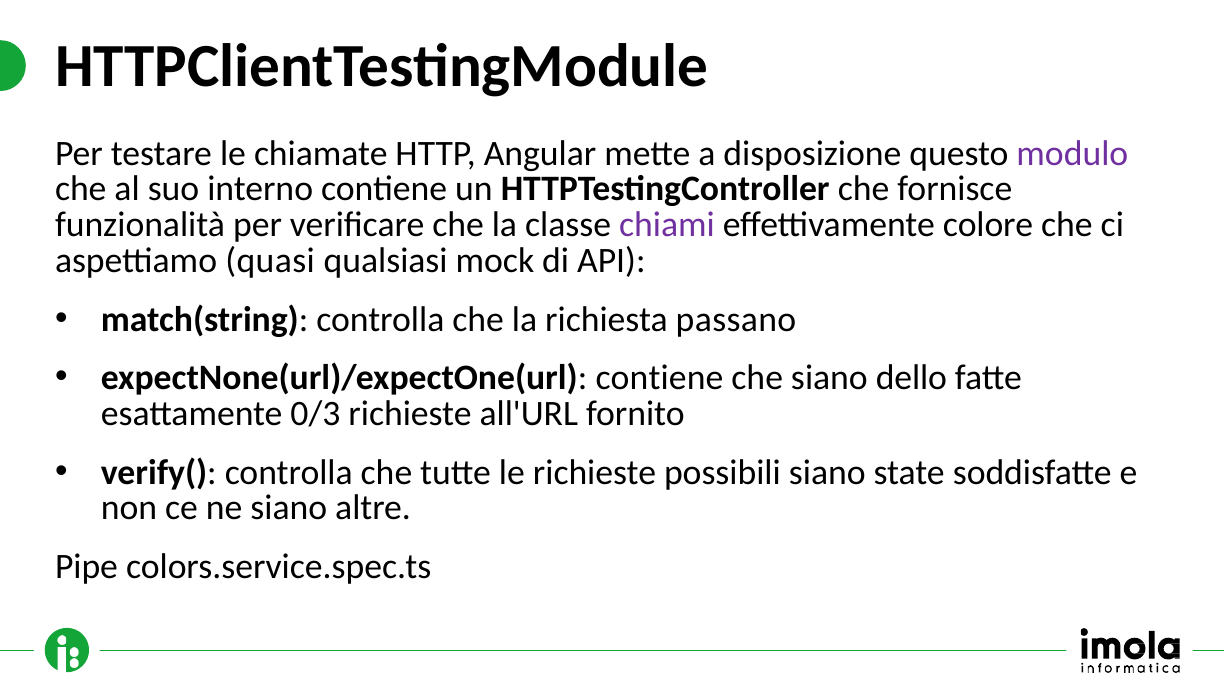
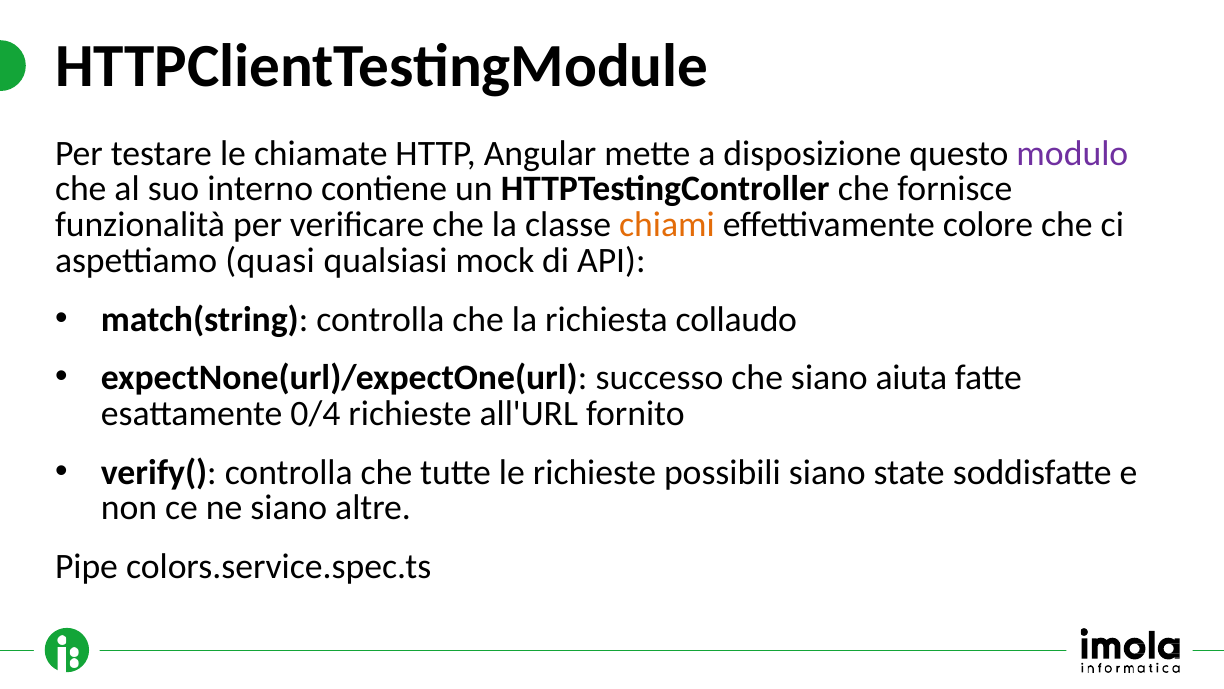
chiami colour: purple -> orange (667, 225)
passano: passano -> collaudo (736, 319)
expectNone(url)/expectOne(url contiene: contiene -> successo (659, 378)
dello: dello -> aiuta (911, 378)
0/3: 0/3 -> 0/4 (315, 413)
